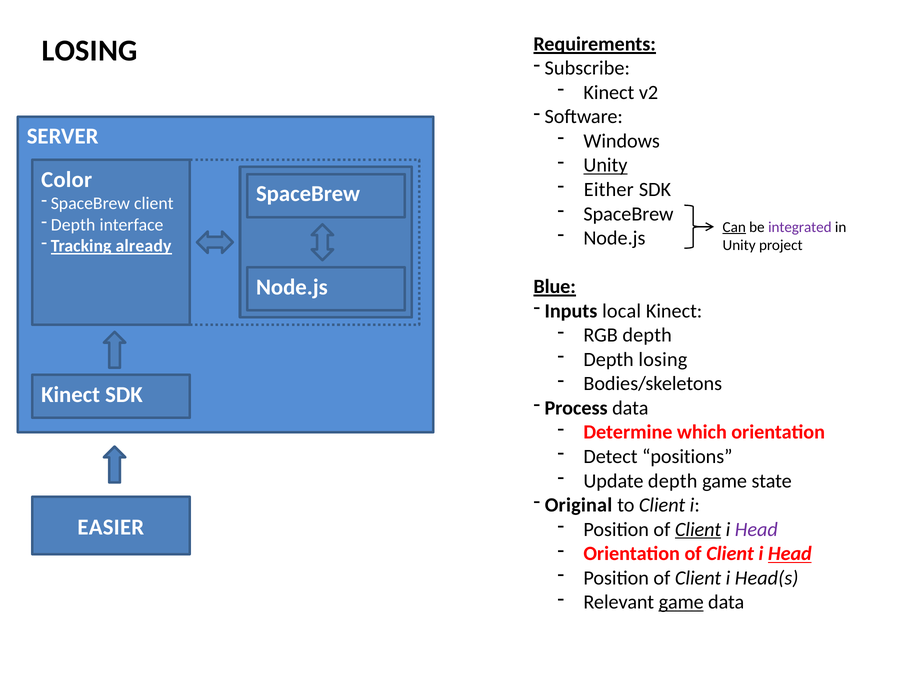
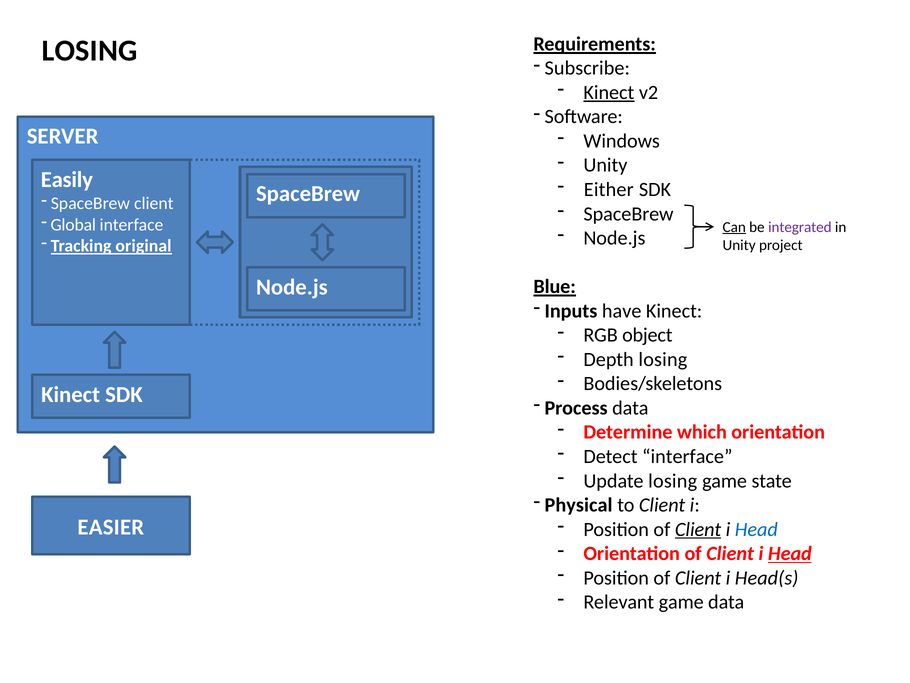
Kinect underline: none -> present (609, 92)
Unity underline: present -> none (605, 165)
Color: Color -> Easily (67, 179)
Depth: Depth -> Global (73, 225)
already: already -> original (144, 246)
local: local -> have (622, 311)
RGB depth: depth -> object (647, 335)
Detect positions: positions -> interface (687, 456)
Update depth: depth -> losing (673, 481)
Original: Original -> Physical (579, 505)
Head colour: purple -> blue (756, 529)
game underline: present -> none (681, 602)
